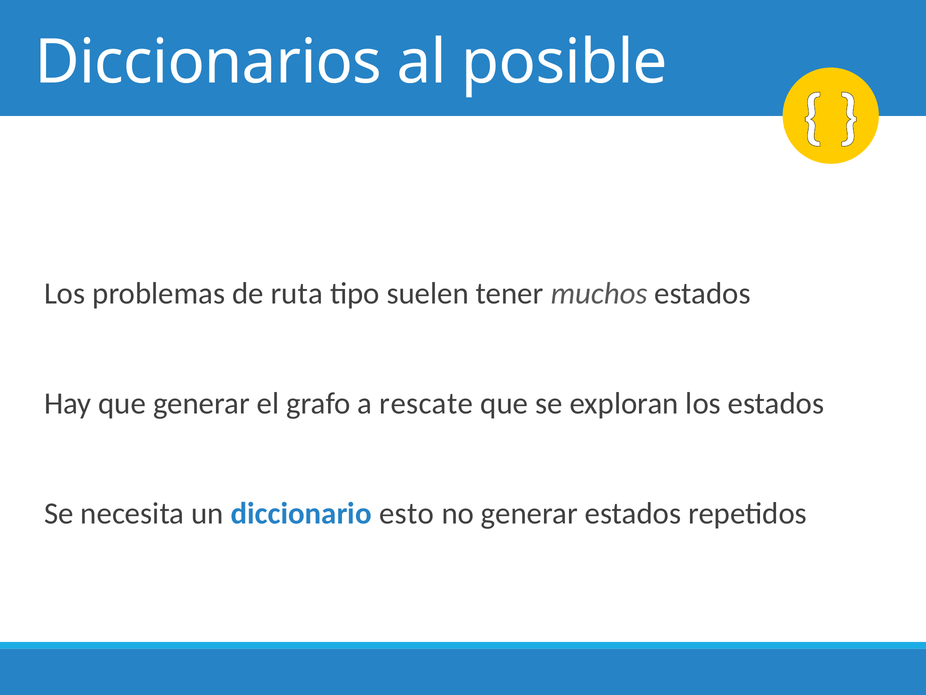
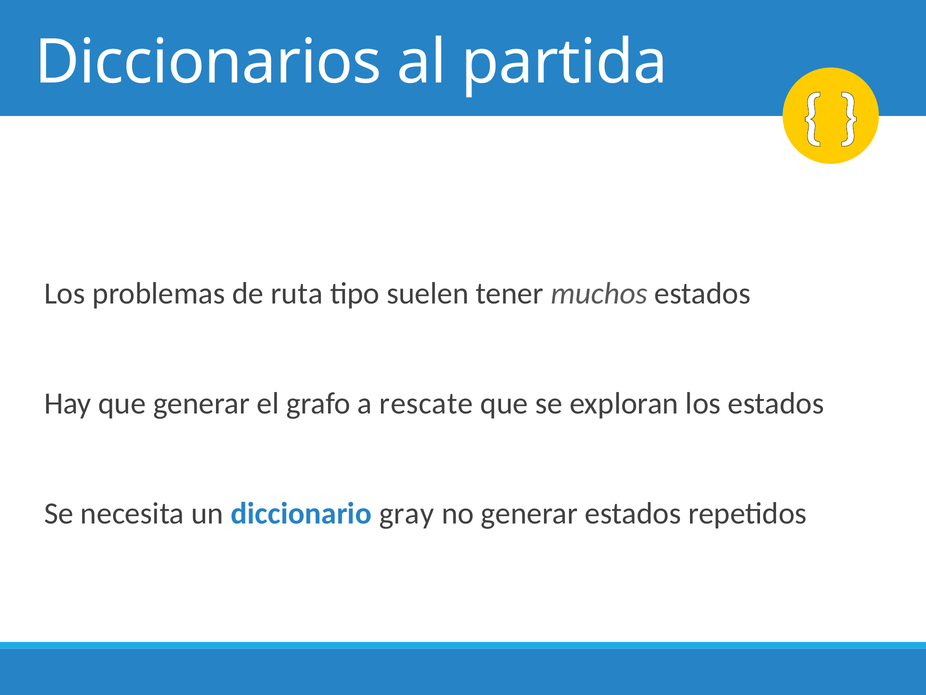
posible: posible -> partida (564, 62)
esto: esto -> gray (407, 513)
